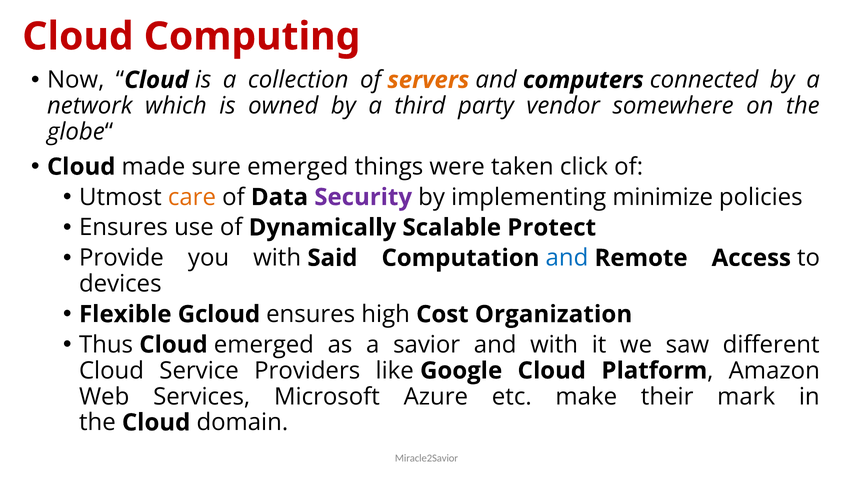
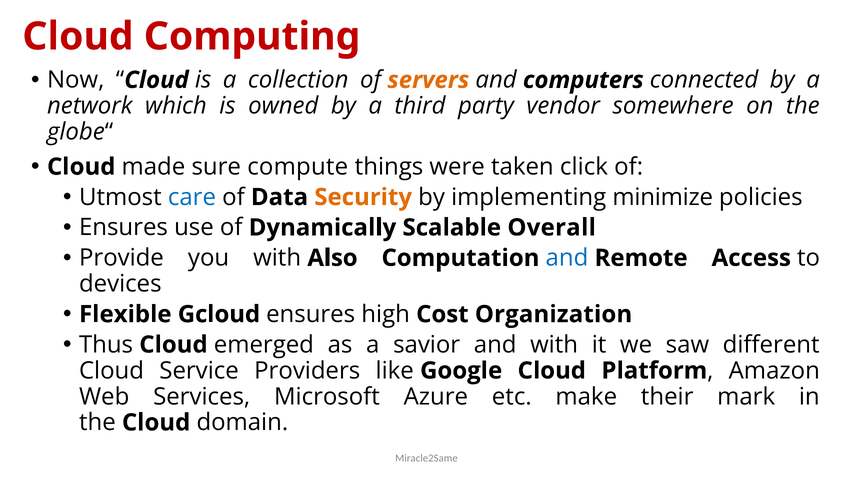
sure emerged: emerged -> compute (298, 167)
care colour: orange -> blue (192, 197)
Security colour: purple -> orange (363, 197)
Protect: Protect -> Overall (552, 227)
Said: Said -> Also (332, 258)
Miracle2Savior: Miracle2Savior -> Miracle2Same (426, 458)
